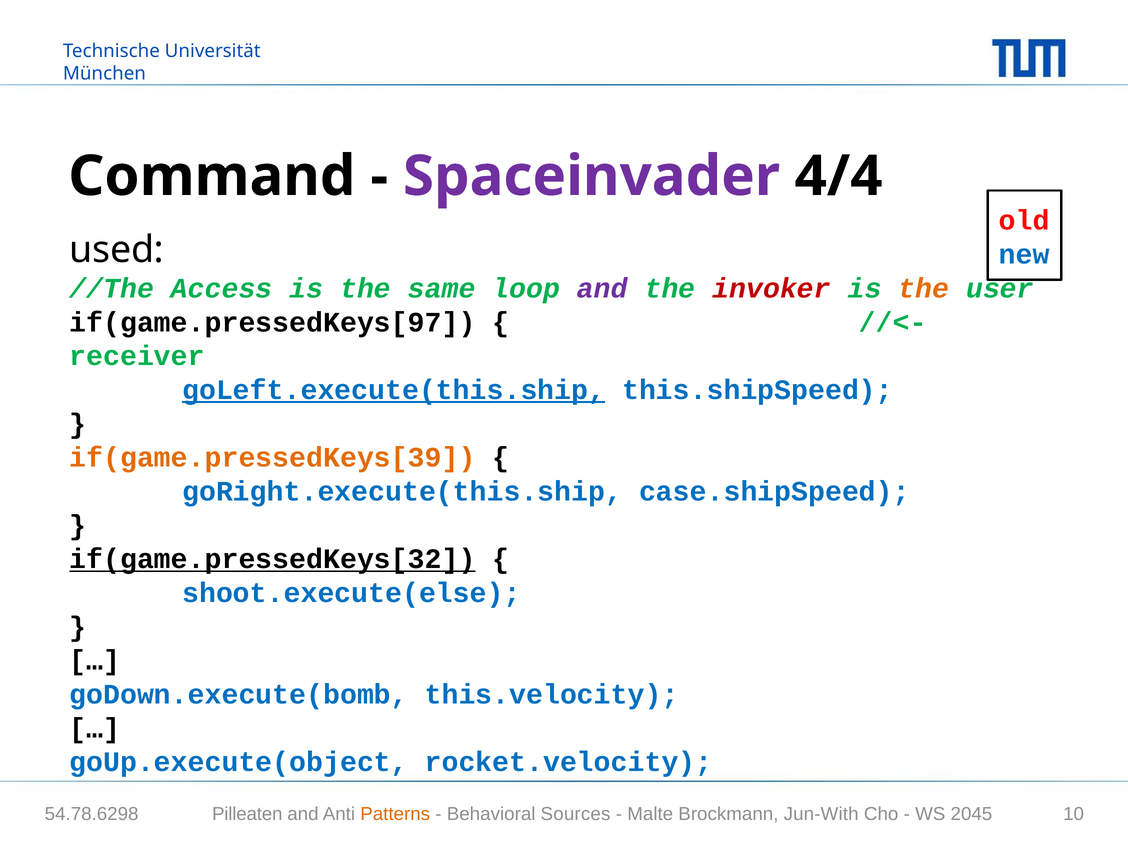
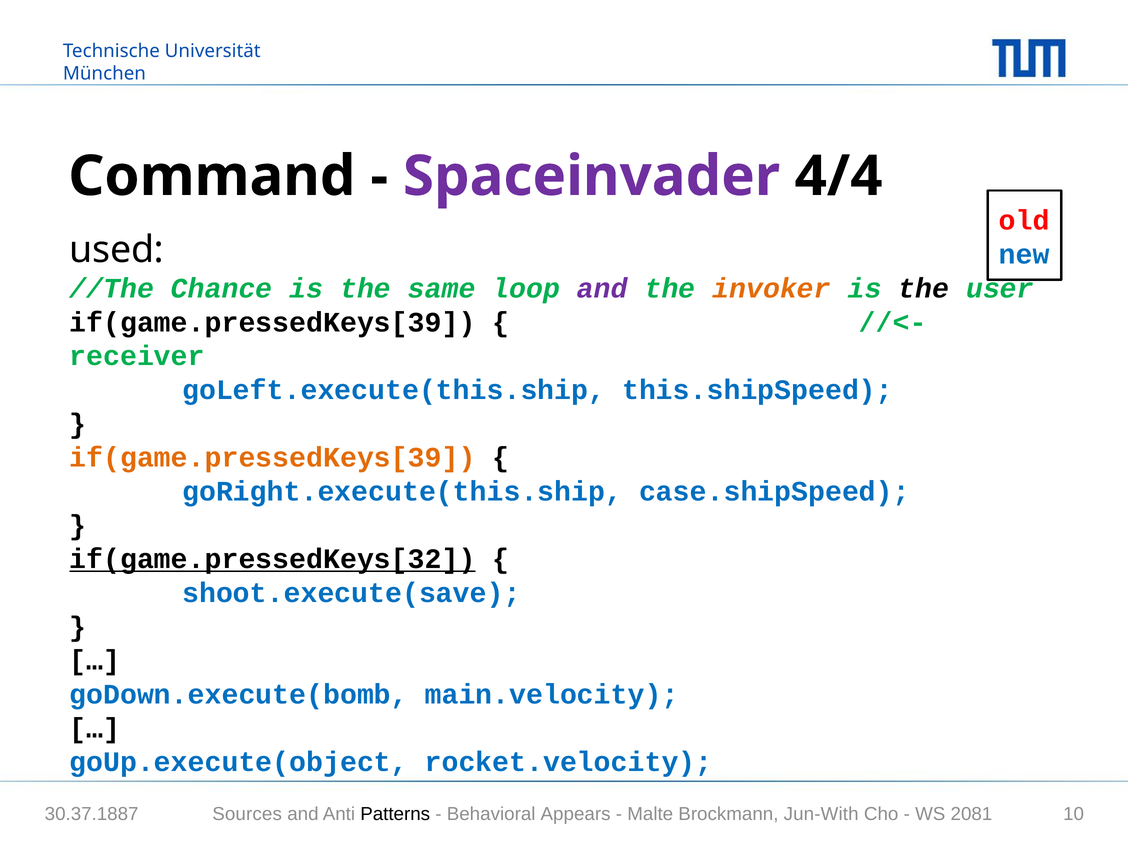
Access: Access -> Chance (222, 288)
invoker colour: red -> orange (772, 288)
the colour: orange -> black (924, 288)
if(game.pressedKeys[97: if(game.pressedKeys[97 -> if(game.pressedKeys[39 (272, 322)
goLeft.execute(this.ship underline: present -> none (394, 390)
shoot.execute(else: shoot.execute(else -> shoot.execute(save (351, 593)
this.velocity: this.velocity -> main.velocity (552, 694)
54.78.6298: 54.78.6298 -> 30.37.1887 (92, 814)
Pilleaten: Pilleaten -> Sources (247, 814)
Patterns colour: orange -> black (395, 814)
Sources: Sources -> Appears (576, 814)
2045: 2045 -> 2081 (971, 814)
